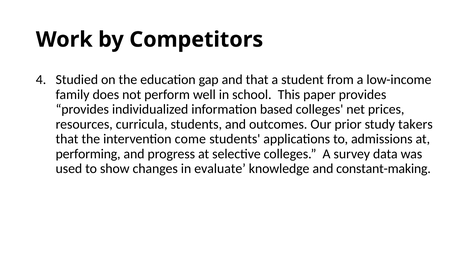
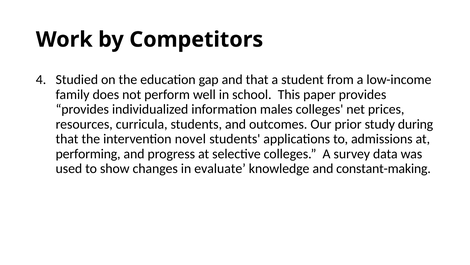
based: based -> males (276, 109)
takers: takers -> during (416, 124)
come: come -> novel (190, 139)
